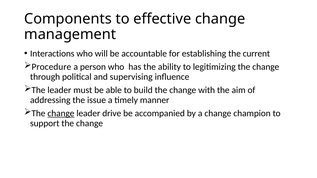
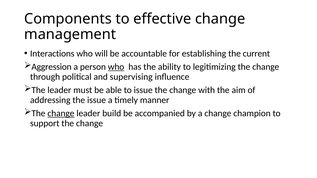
Procedure: Procedure -> Aggression (51, 67)
who underline: none -> present (116, 67)
to build: build -> issue (143, 90)
drive: drive -> build (112, 113)
